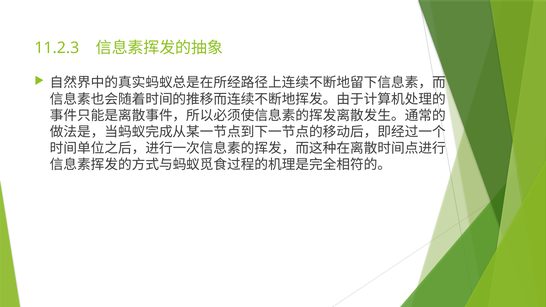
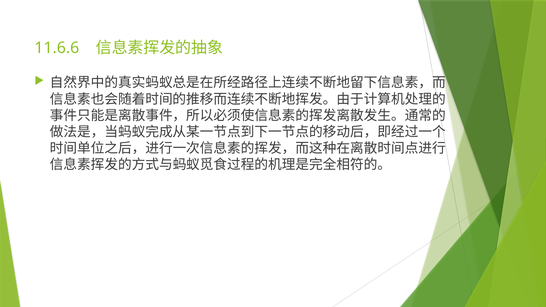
11.2.3: 11.2.3 -> 11.6.6 (57, 48)
